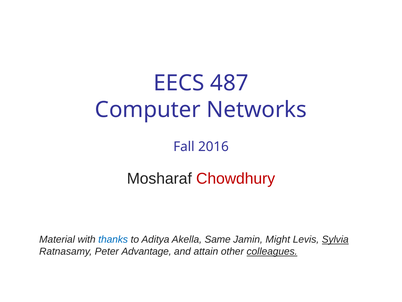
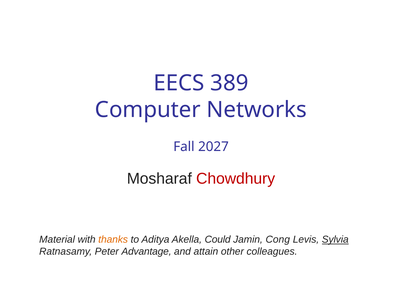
487: 487 -> 389 (229, 83)
2016: 2016 -> 2027 (213, 147)
thanks colour: blue -> orange (113, 239)
Same: Same -> Could (218, 239)
Might: Might -> Cong (278, 239)
colleagues underline: present -> none (272, 251)
